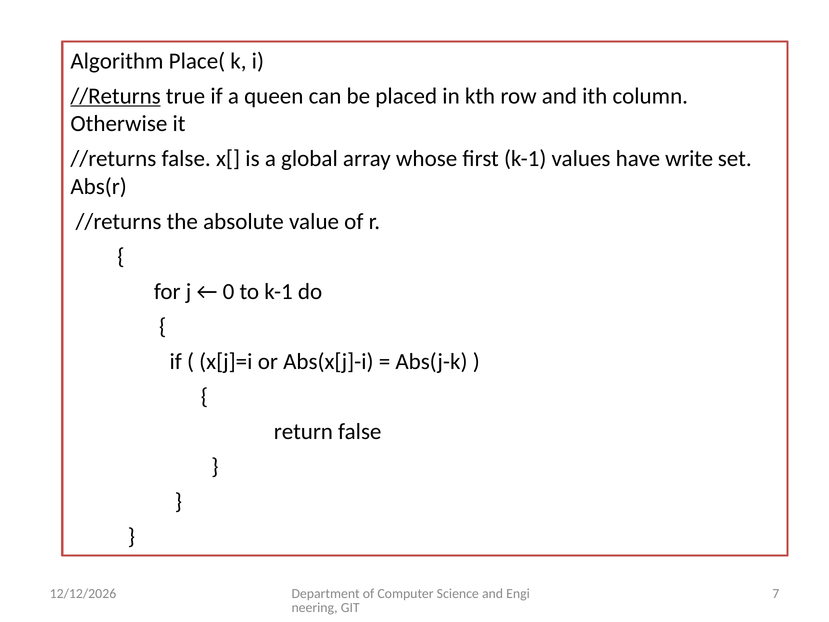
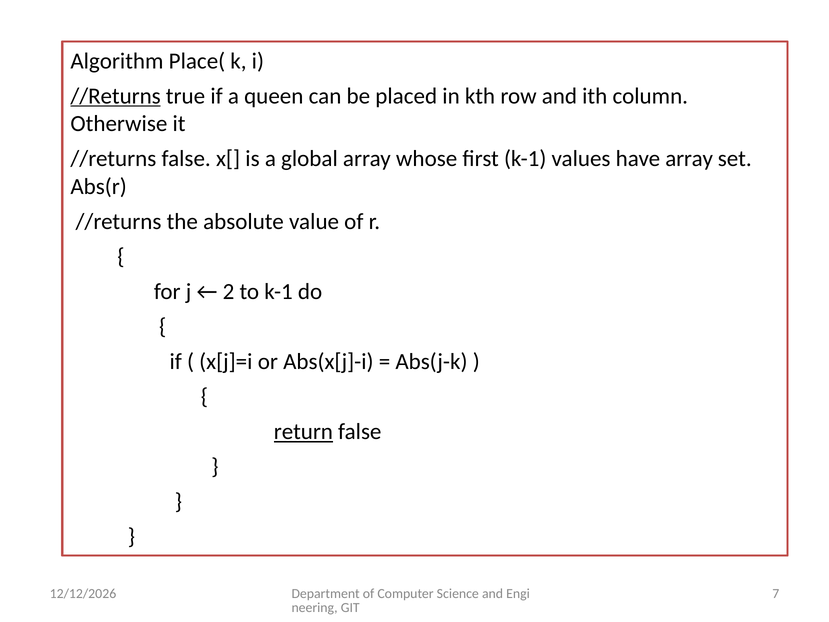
have write: write -> array (689, 159)
0: 0 -> 2 (228, 291)
return underline: none -> present (303, 432)
